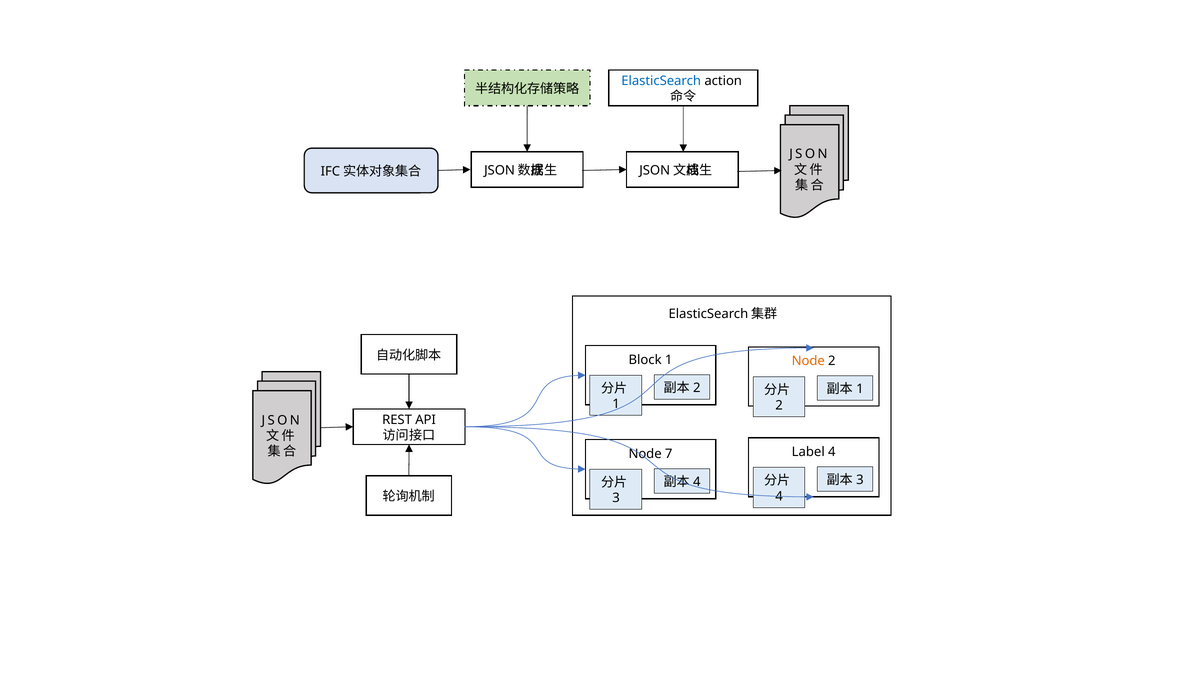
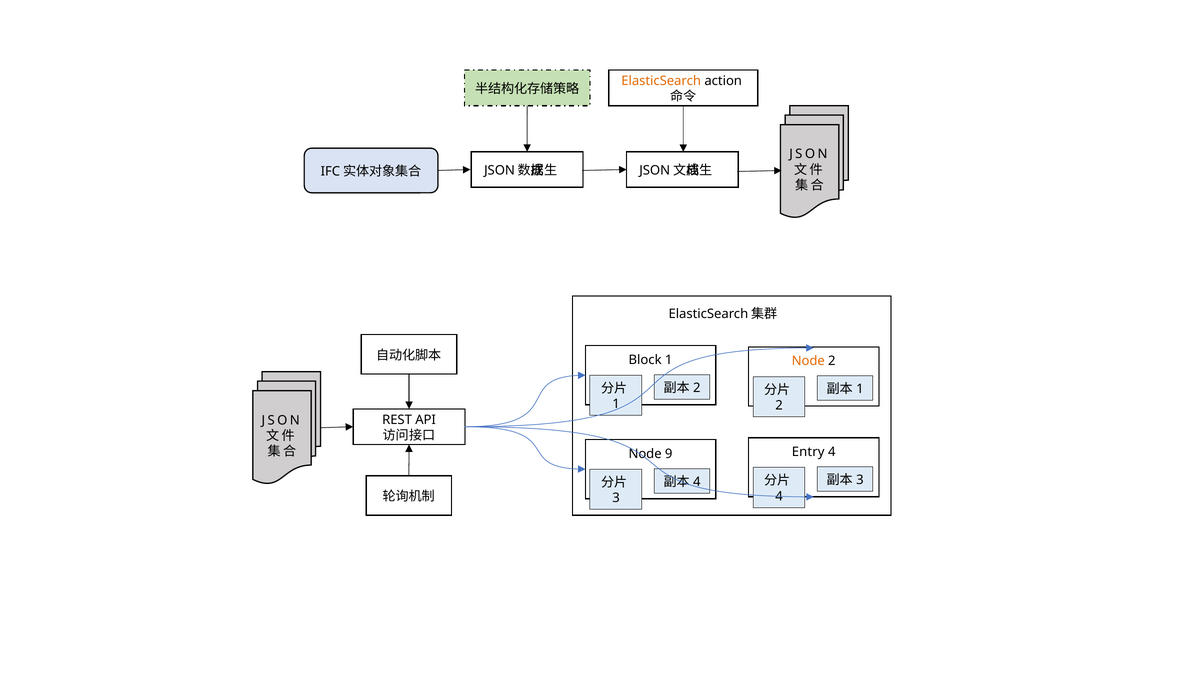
ElasticSearch colour: blue -> orange (661, 81)
Label: Label -> Entry (808, 452)
7: 7 -> 9 (669, 454)
